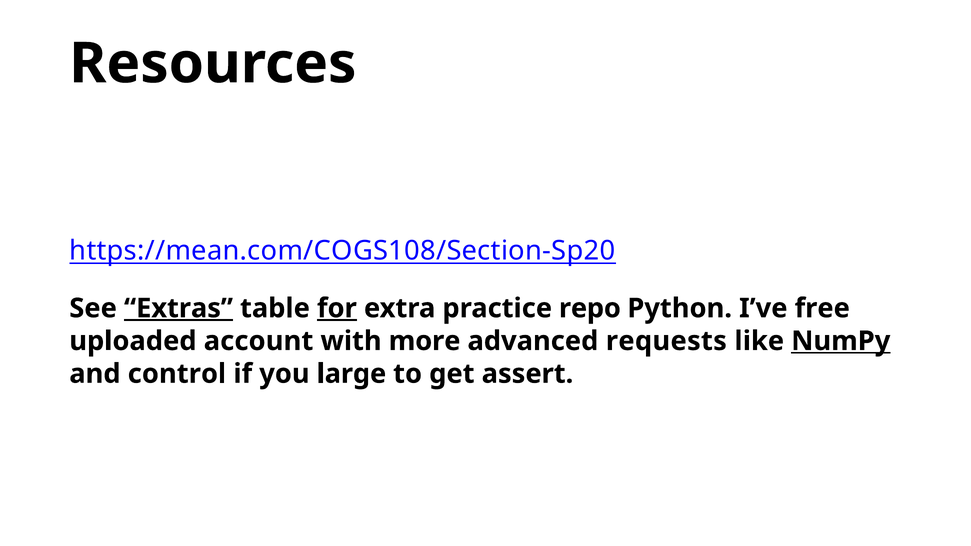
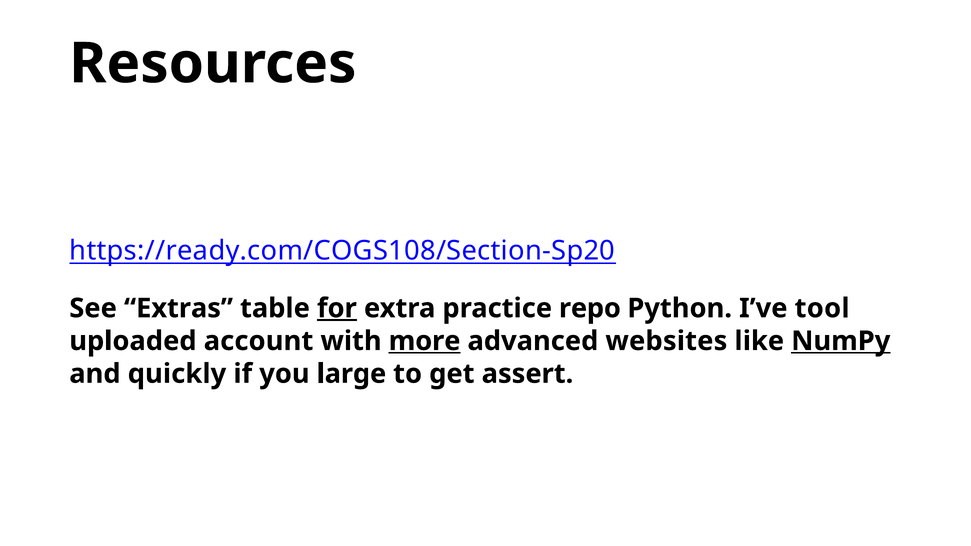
https://mean.com/COGS108/Section-Sp20: https://mean.com/COGS108/Section-Sp20 -> https://ready.com/COGS108/Section-Sp20 (342, 251)
Extras underline: present -> none (179, 308)
free: free -> tool (822, 308)
more underline: none -> present (425, 341)
requests: requests -> websites (666, 341)
control: control -> quickly (177, 374)
